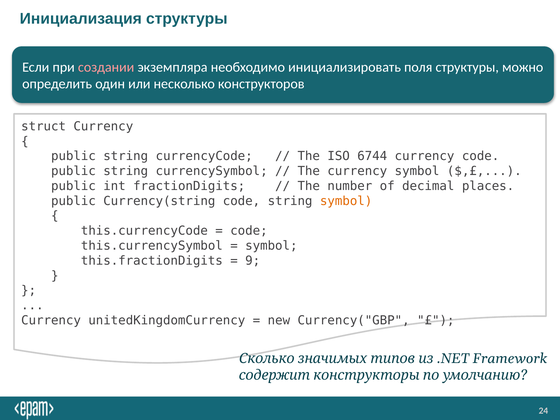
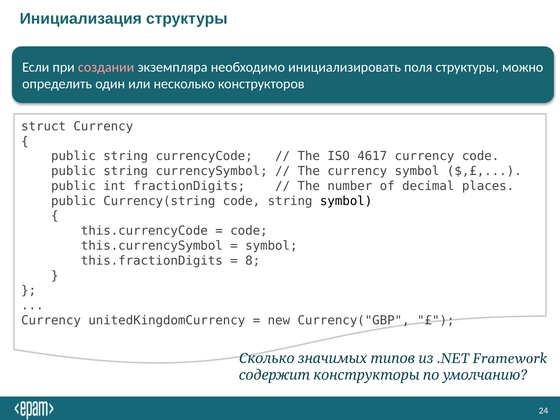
6744: 6744 -> 4617 (372, 156)
symbol colour: orange -> black (346, 201)
9: 9 -> 8 (253, 261)
